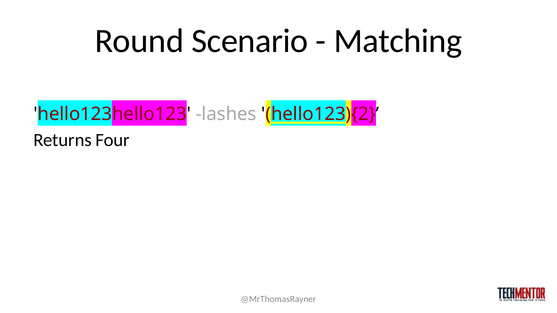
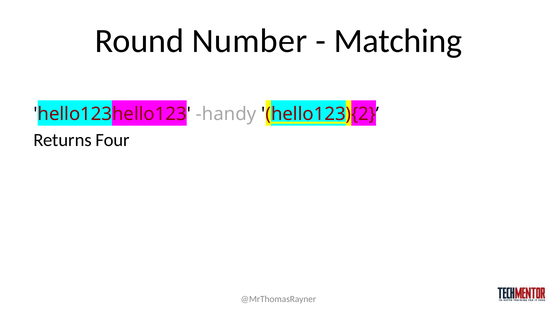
Scenario: Scenario -> Number (250, 41)
lashes: lashes -> handy (226, 114)
